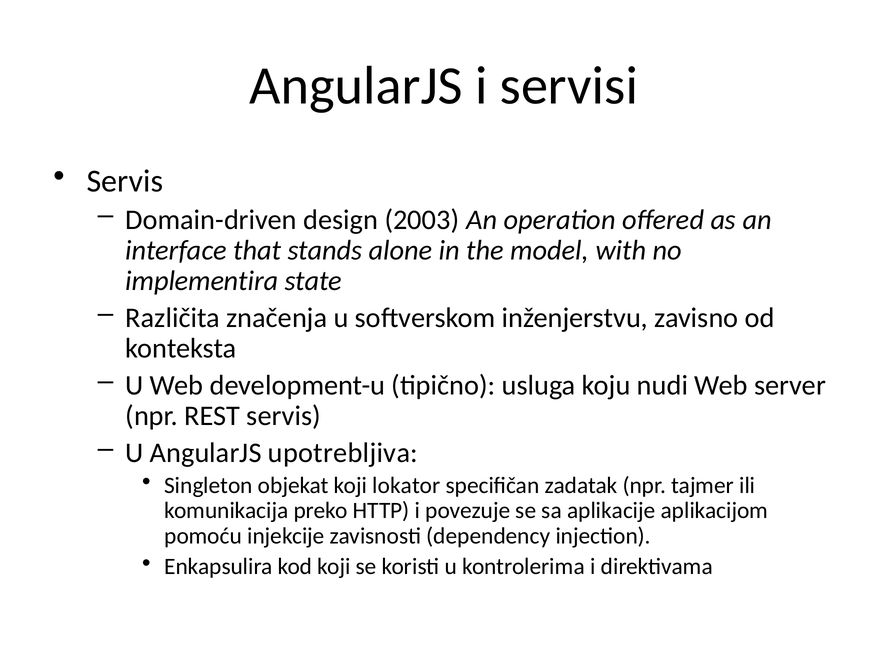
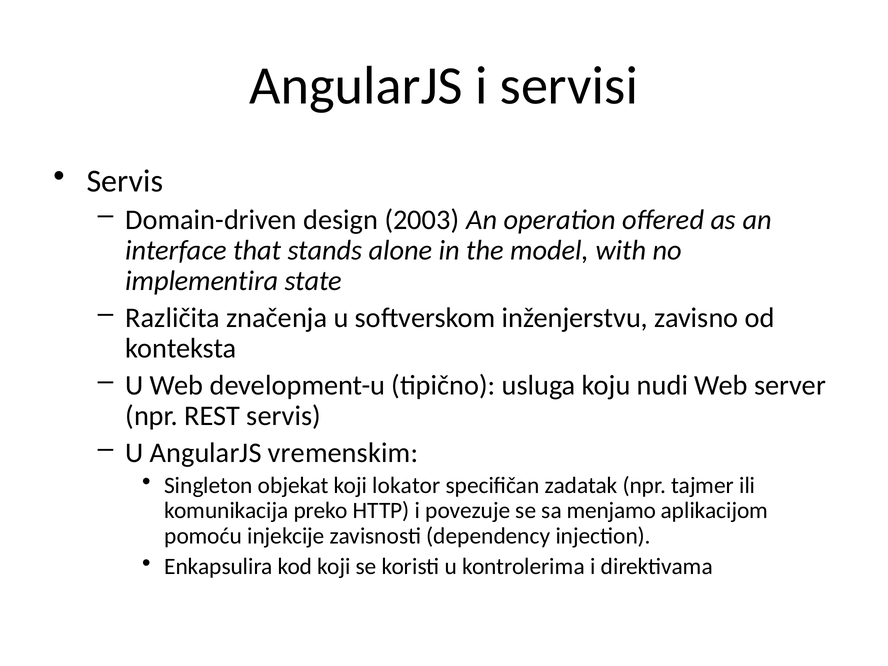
upotrebljiva: upotrebljiva -> vremenskim (343, 453)
aplikacije: aplikacije -> menjamo (611, 511)
